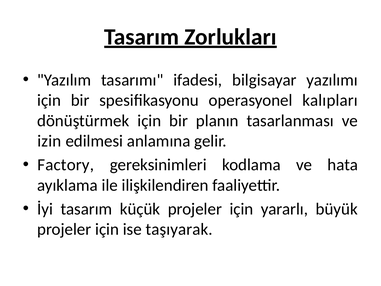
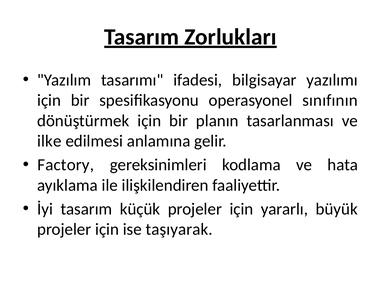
kalıpları: kalıpları -> sınıfının (330, 100)
izin: izin -> ilke (49, 141)
